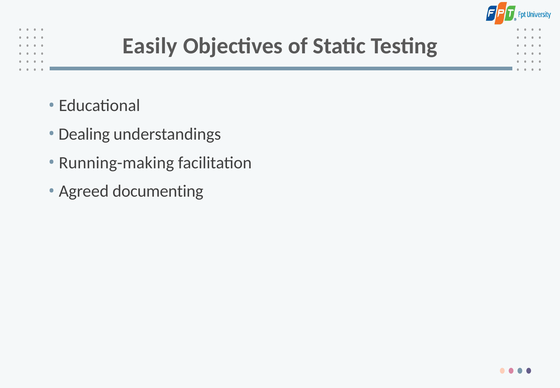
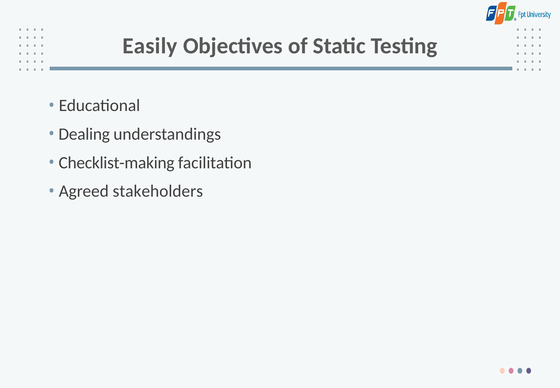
Running-making: Running-making -> Checklist-making (117, 163)
documenting: documenting -> stakeholders (158, 191)
